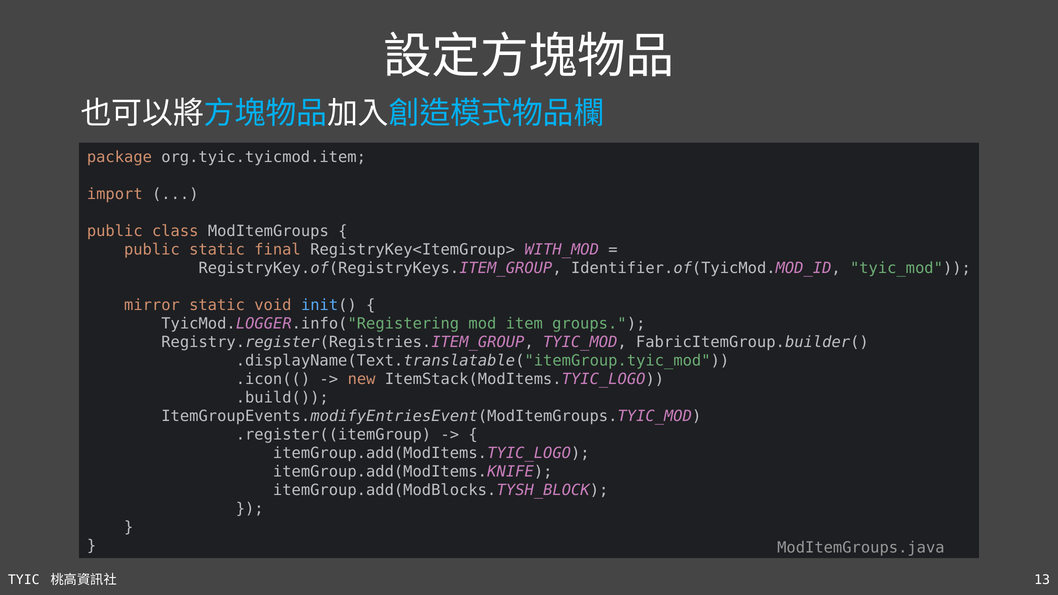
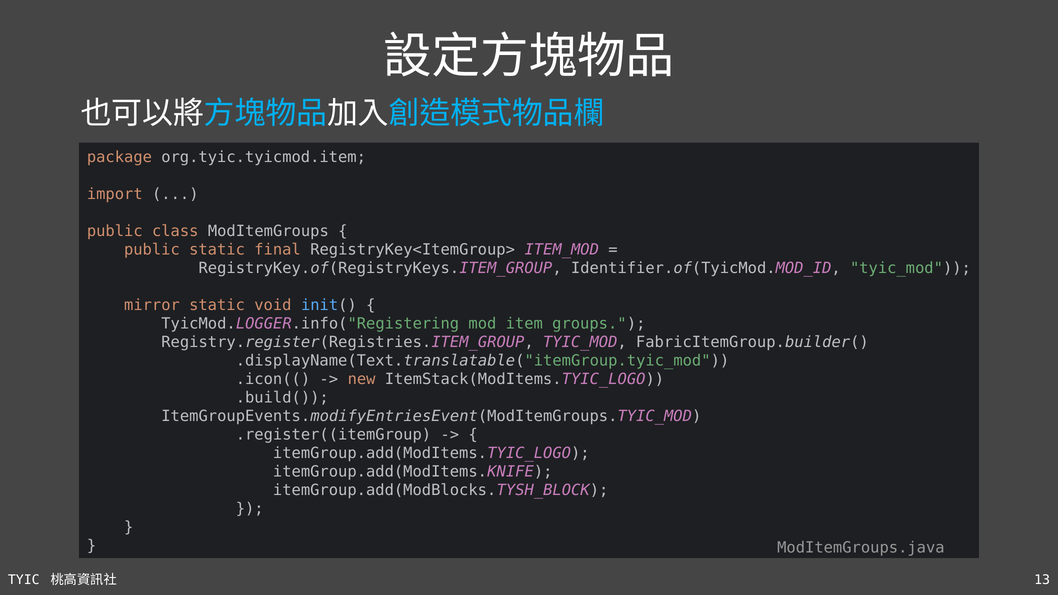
WITH_MOD: WITH_MOD -> ITEM_MOD (562, 250)
